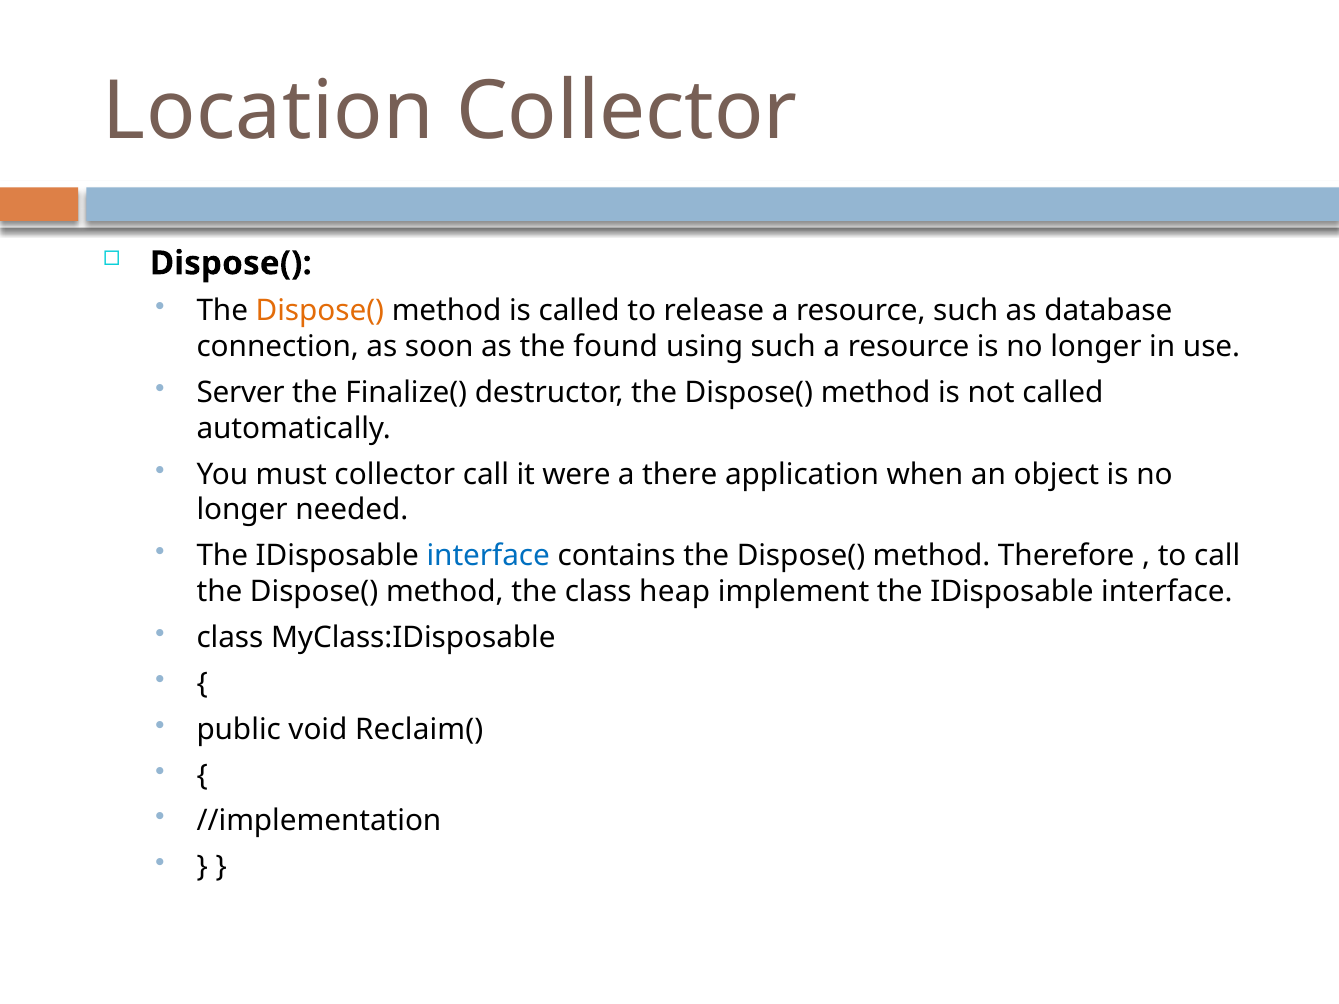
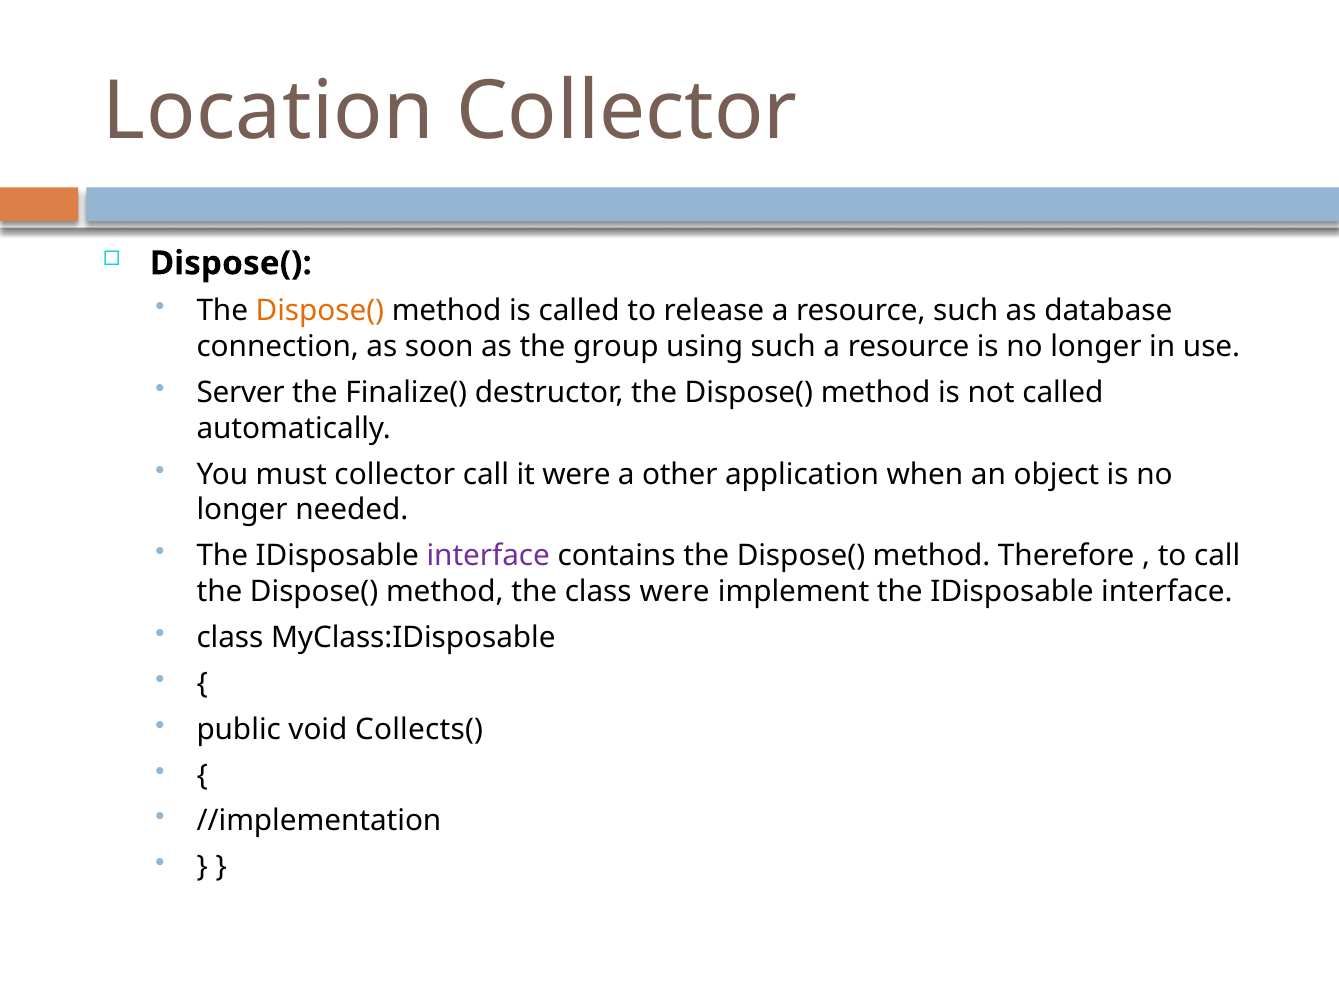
found: found -> group (616, 347)
there: there -> other (680, 474)
interface colour: blue -> purple (488, 556)
class heap: heap -> were (675, 592)
Reclaim(: Reclaim( -> Collects( (419, 729)
